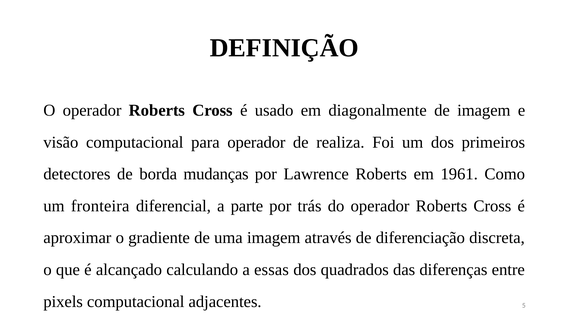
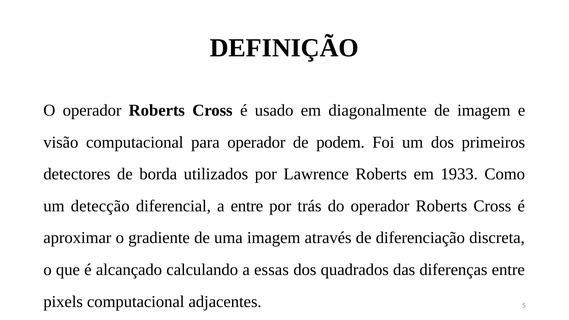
realiza: realiza -> podem (340, 142)
mudanças: mudanças -> utilizados (216, 174)
1961: 1961 -> 1933 (459, 174)
fronteira: fronteira -> detecção (100, 206)
a parte: parte -> entre (247, 206)
